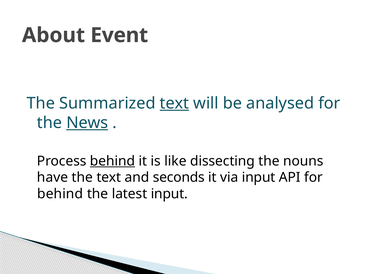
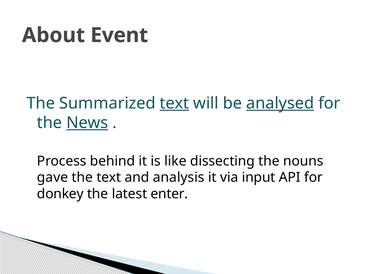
analysed underline: none -> present (280, 103)
behind underline: present -> none (113, 161)
have: have -> gave (53, 178)
seconds: seconds -> analysis (179, 178)
behind: behind -> donkey (60, 194)
latest input: input -> enter (169, 194)
